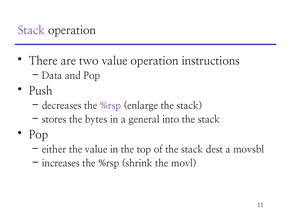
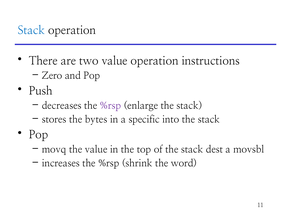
Stack colour: purple -> blue (31, 30)
Data: Data -> Zero (52, 76)
general: general -> specific (144, 119)
either: either -> movq (54, 149)
movl: movl -> word (184, 163)
